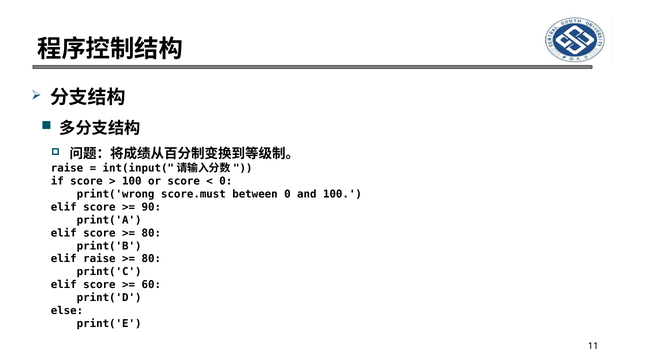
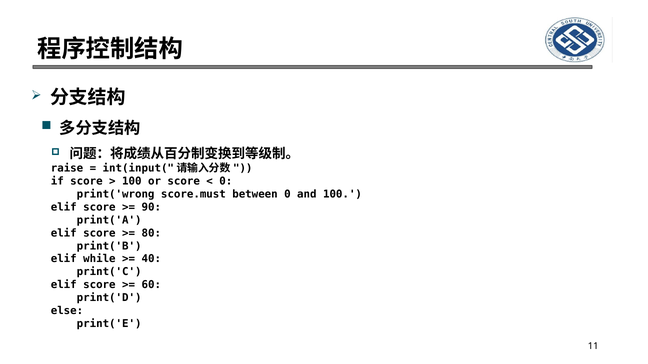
elif raise: raise -> while (99, 259)
80: 80 -> 40 (151, 259)
